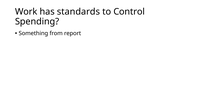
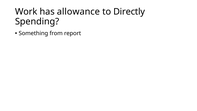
standards: standards -> allowance (78, 12)
Control: Control -> Directly (129, 12)
